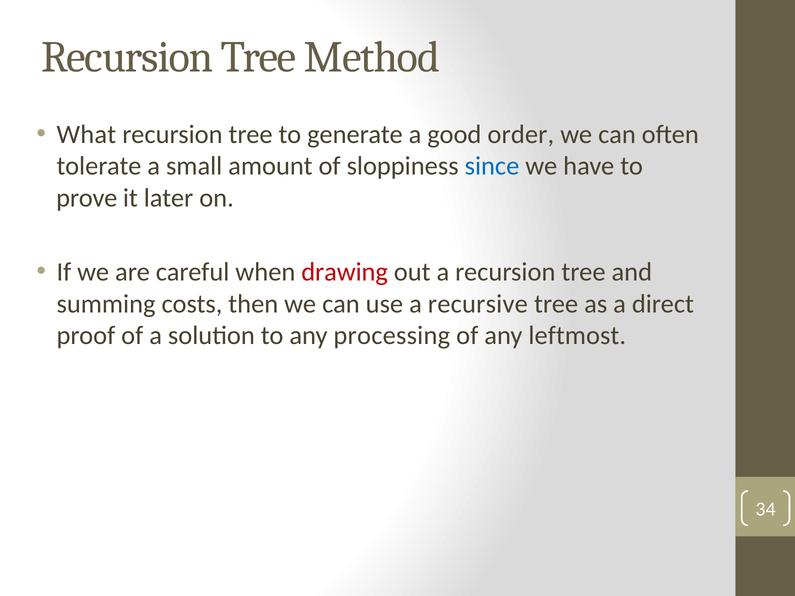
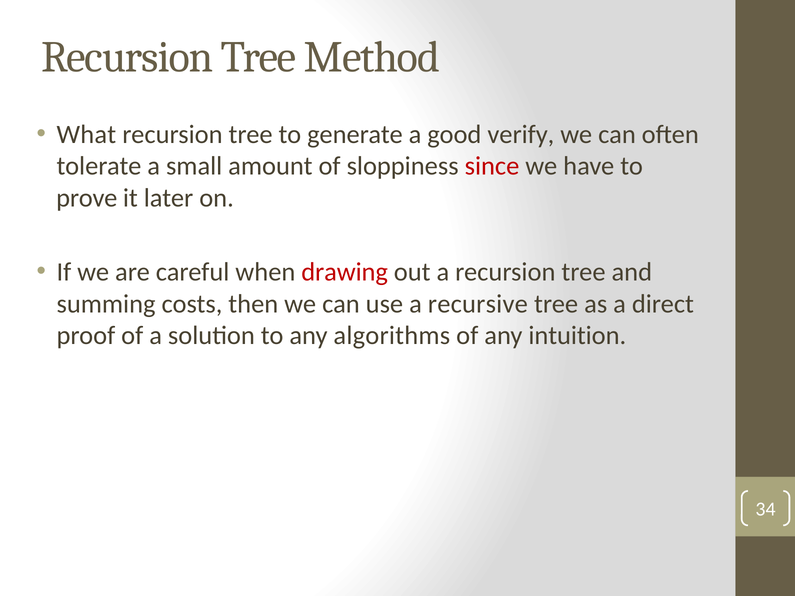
order: order -> verify (521, 134)
since colour: blue -> red (492, 166)
processing: processing -> algorithms (392, 336)
leftmost: leftmost -> intuition (577, 336)
